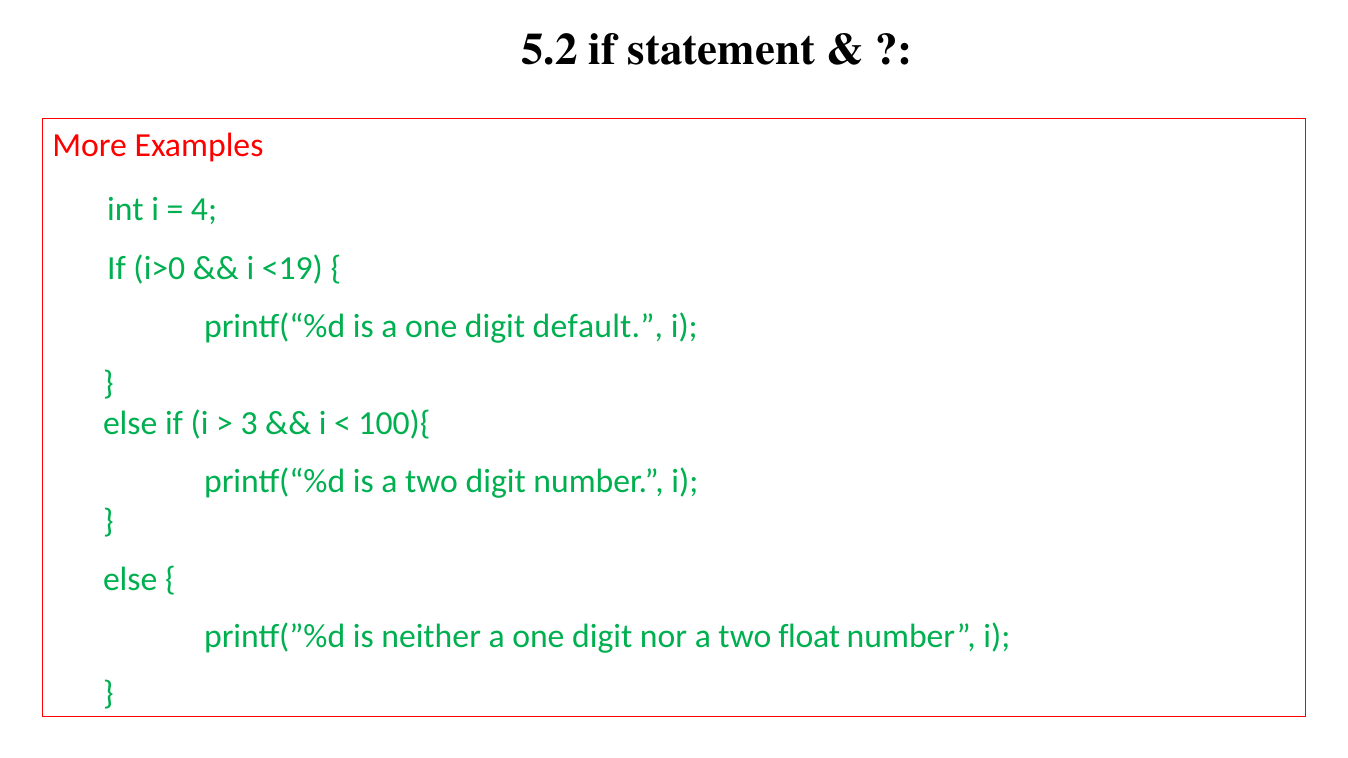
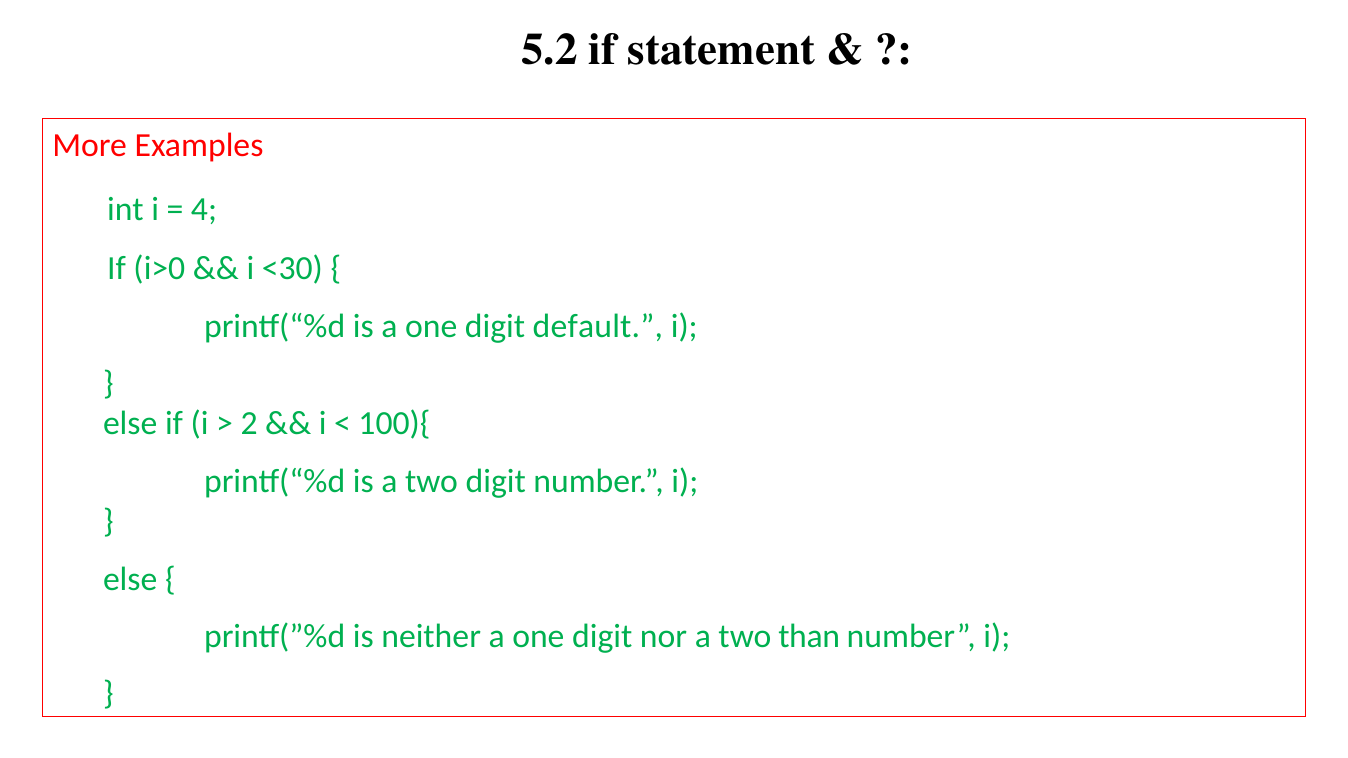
<19: <19 -> <30 (292, 269)
3: 3 -> 2 (249, 424)
float: float -> than (809, 636)
